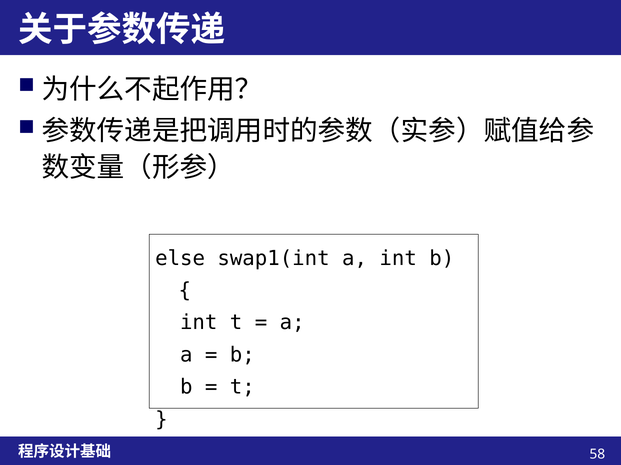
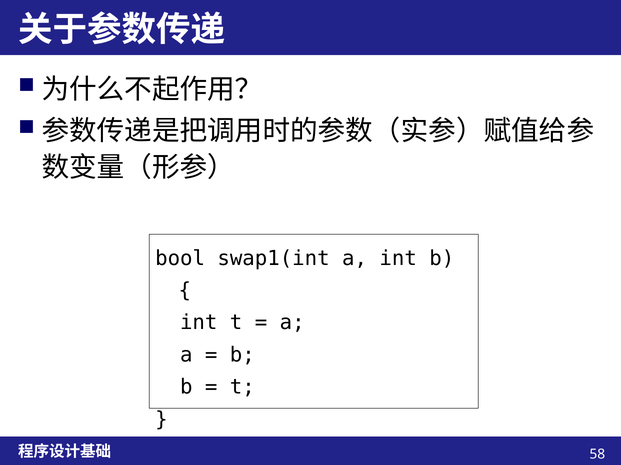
else: else -> bool (180, 259)
